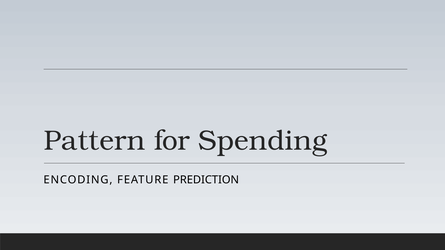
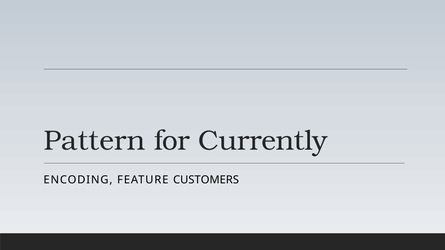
Spending: Spending -> Currently (263, 141)
PREDICTION: PREDICTION -> CUSTOMERS (206, 180)
